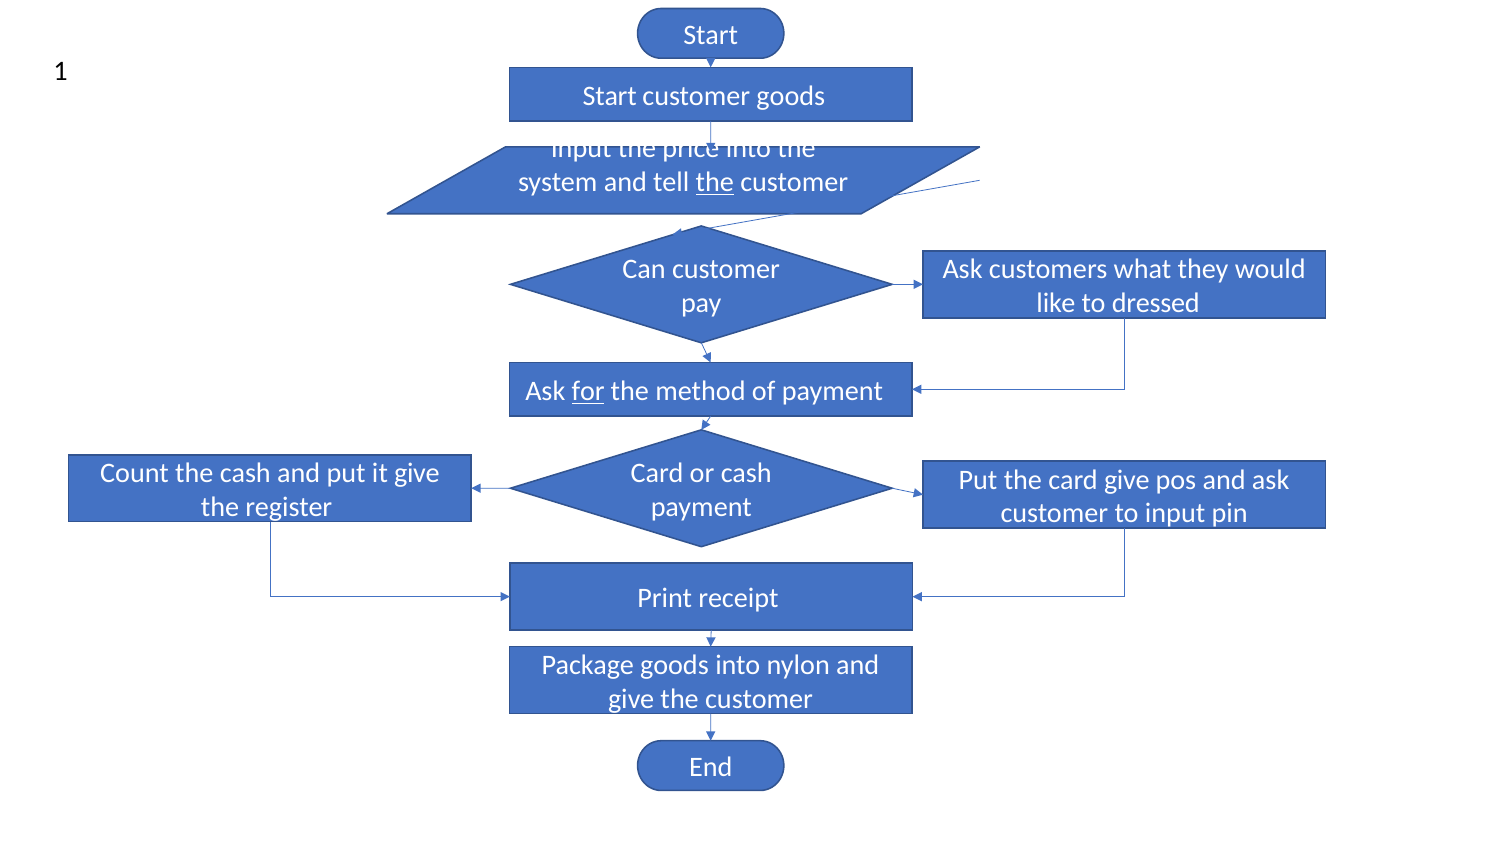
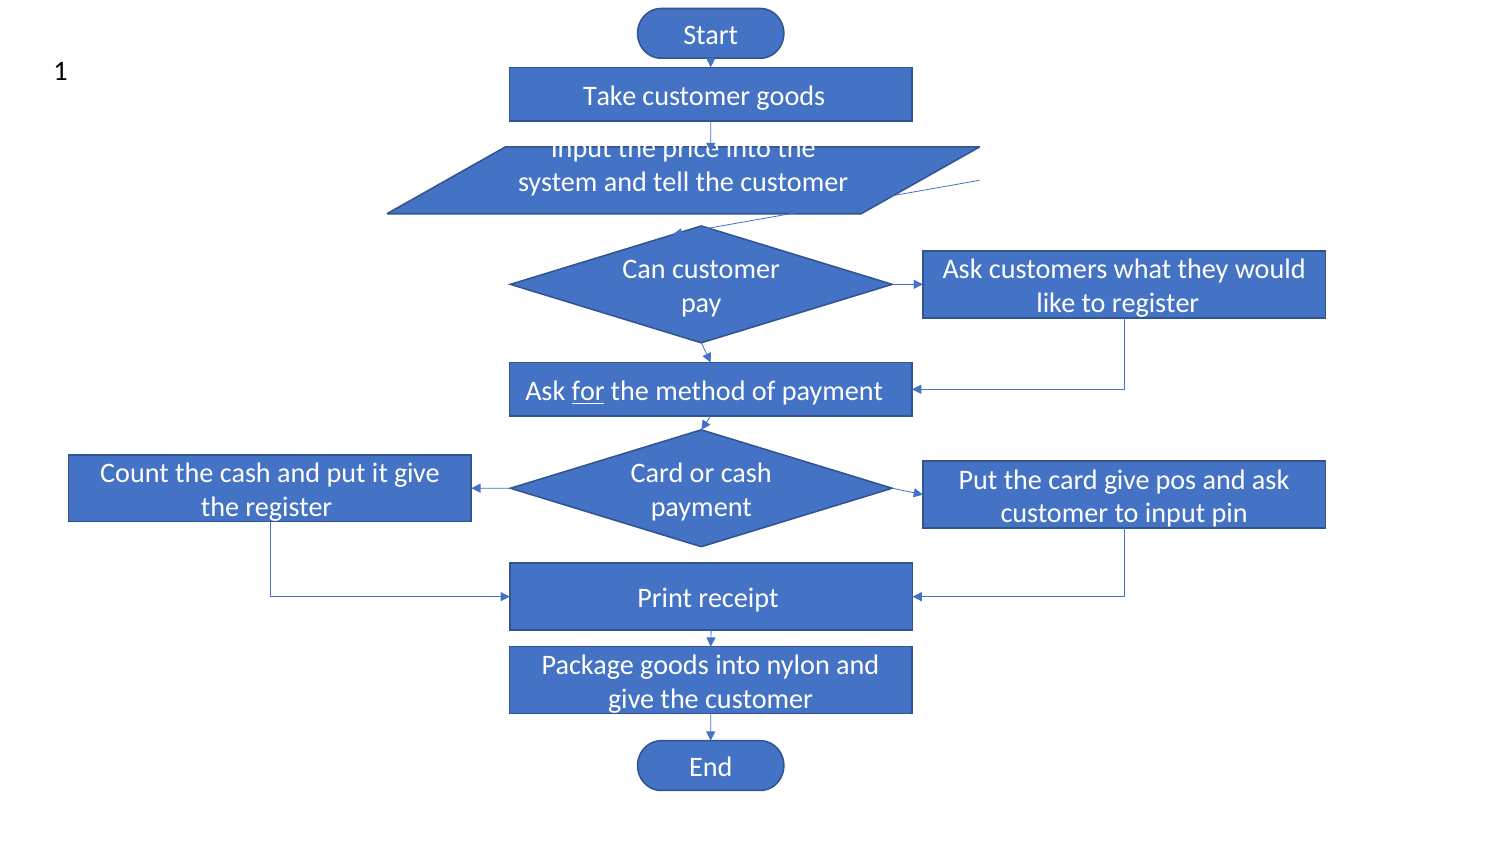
Start: Start -> Take (610, 96)
the underline: present -> none (715, 182)
to dressed: dressed -> register (1156, 303)
